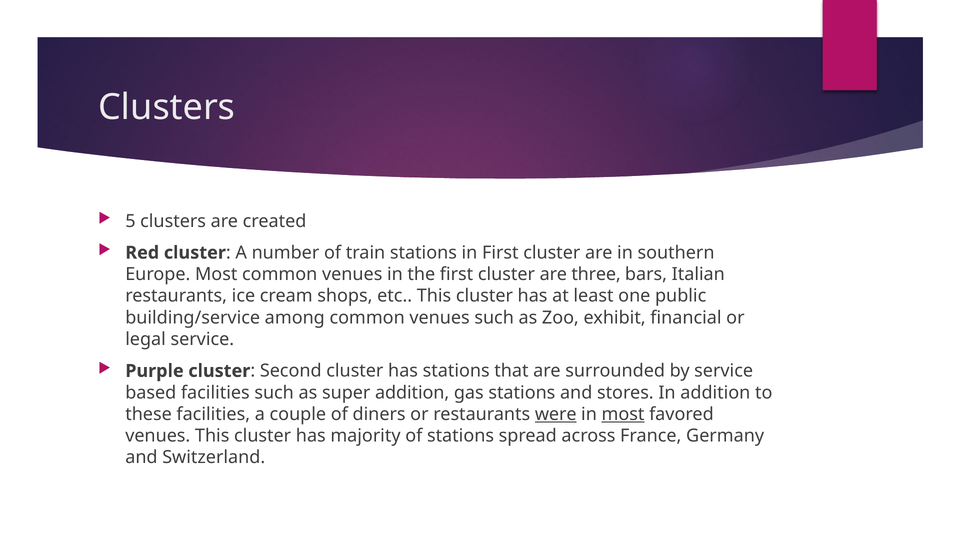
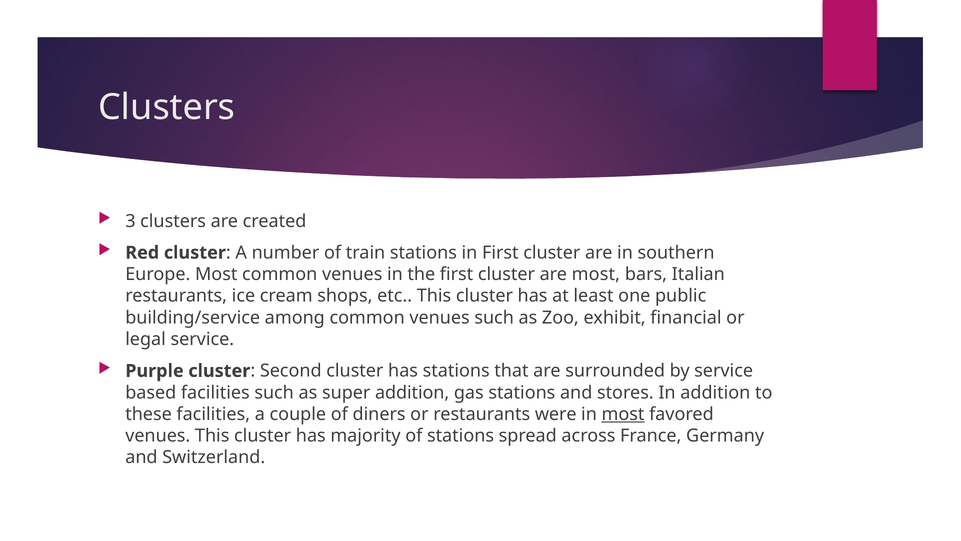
5: 5 -> 3 (130, 221)
are three: three -> most (596, 274)
were underline: present -> none (556, 414)
